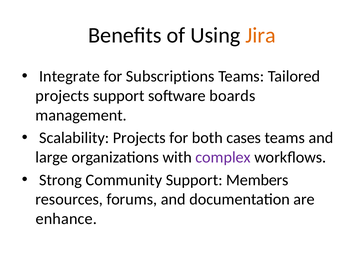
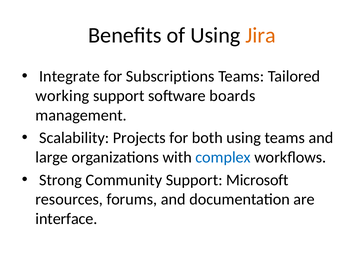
projects: projects -> working (62, 96)
both cases: cases -> using (244, 138)
complex colour: purple -> blue (223, 157)
Members: Members -> Microsoft (257, 180)
enhance: enhance -> interface (66, 219)
